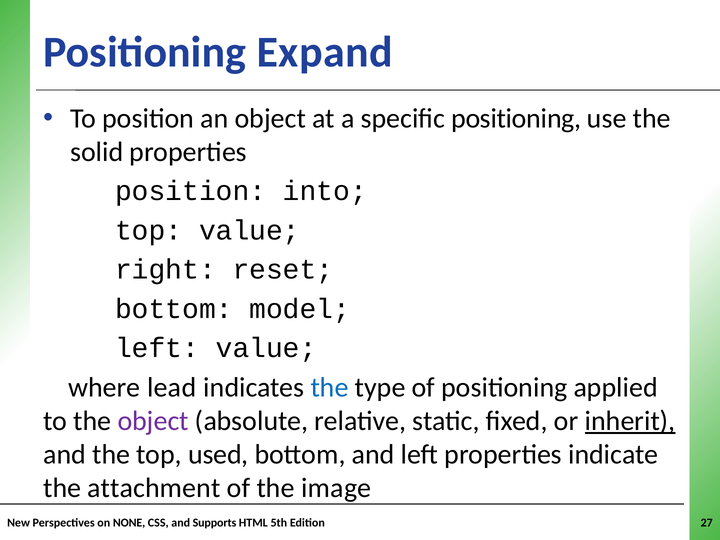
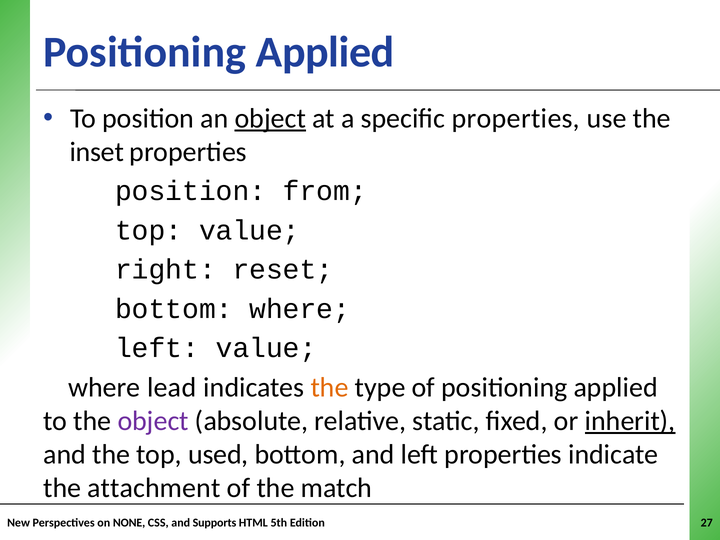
Expand: Expand -> Applied (325, 52)
object underline: none -> present (270, 118)
specific positioning: positioning -> properties (516, 118)
solid: solid -> inset (97, 152)
into: into -> from (325, 191)
bottom model: model -> where (300, 309)
the colour: blue -> orange (330, 387)
image: image -> match (336, 488)
